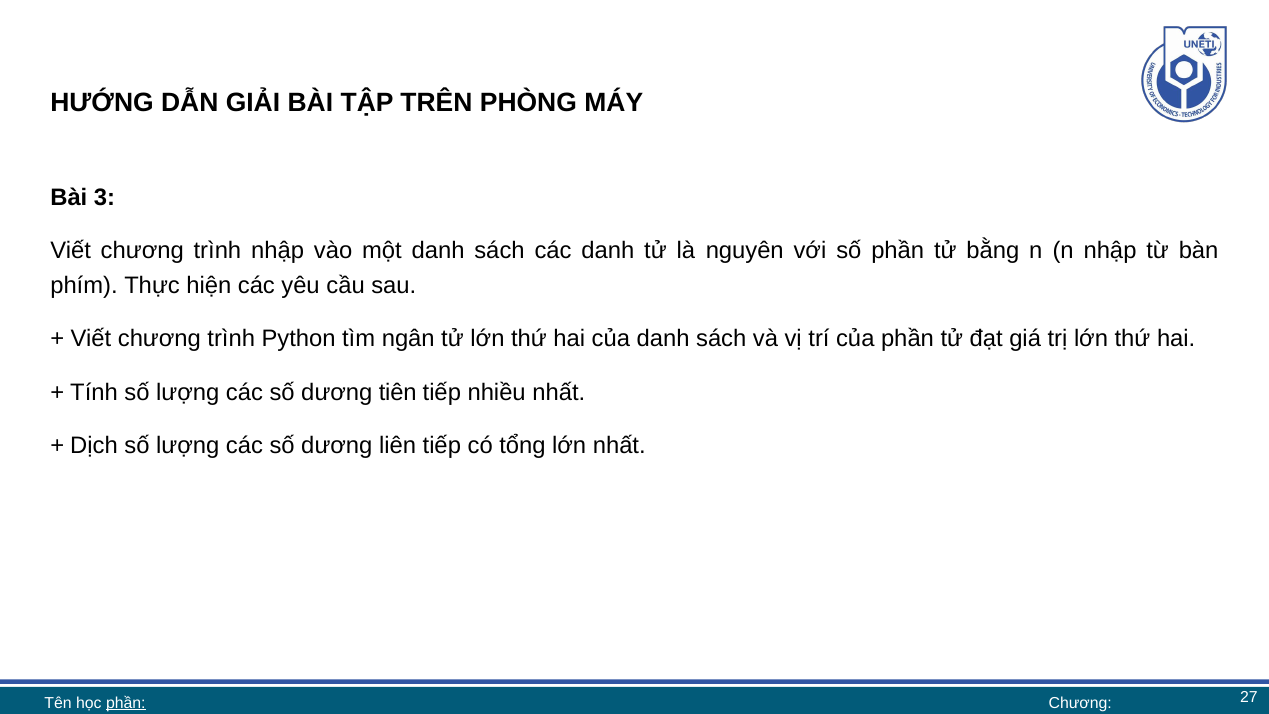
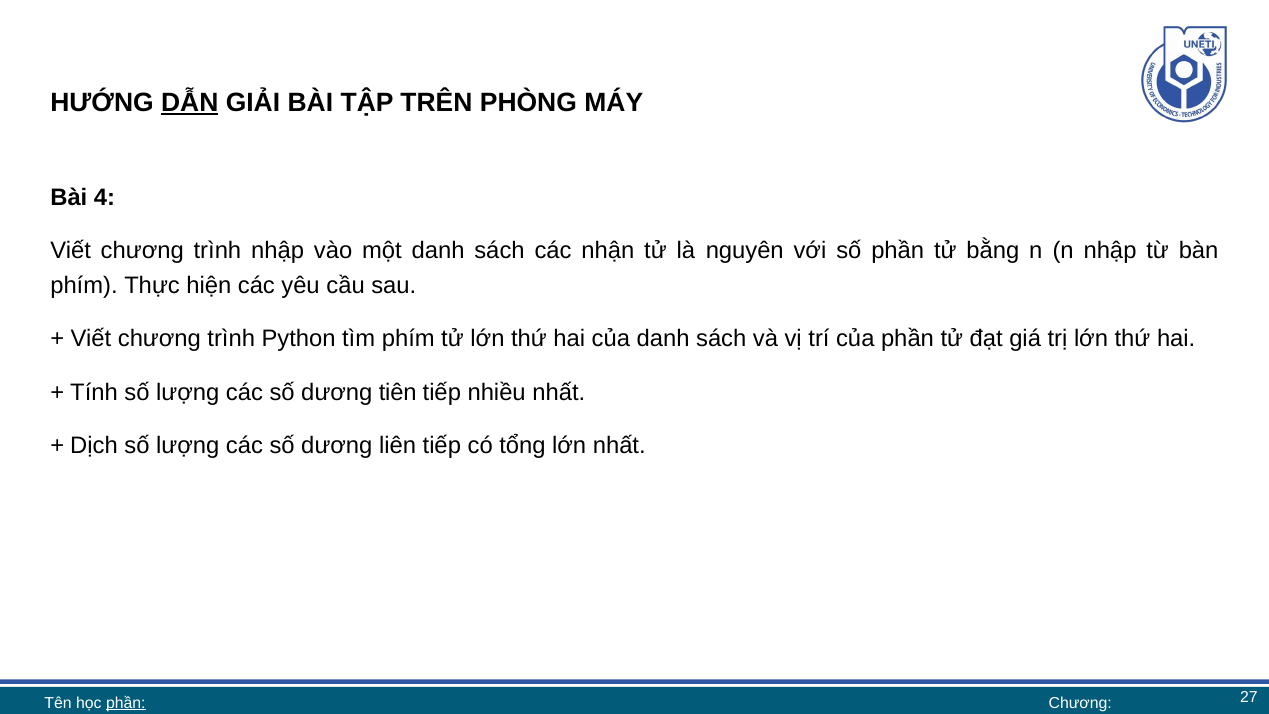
DẪN underline: none -> present (190, 103)
3: 3 -> 4 (105, 198)
các danh: danh -> nhận (608, 251)
tìm ngân: ngân -> phím (408, 339)
